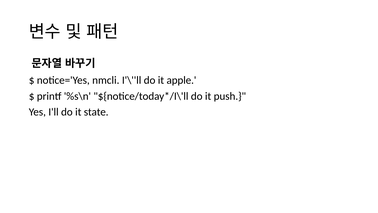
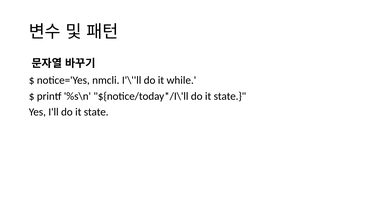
apple: apple -> while (181, 80)
push: push -> state (230, 96)
